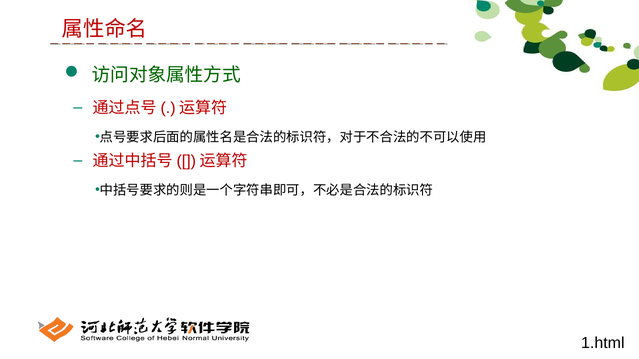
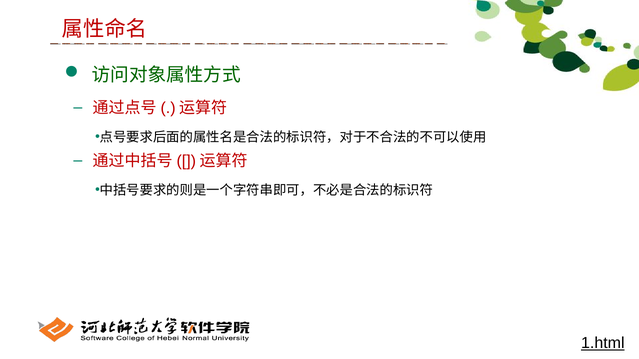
1.html underline: none -> present (603, 344)
